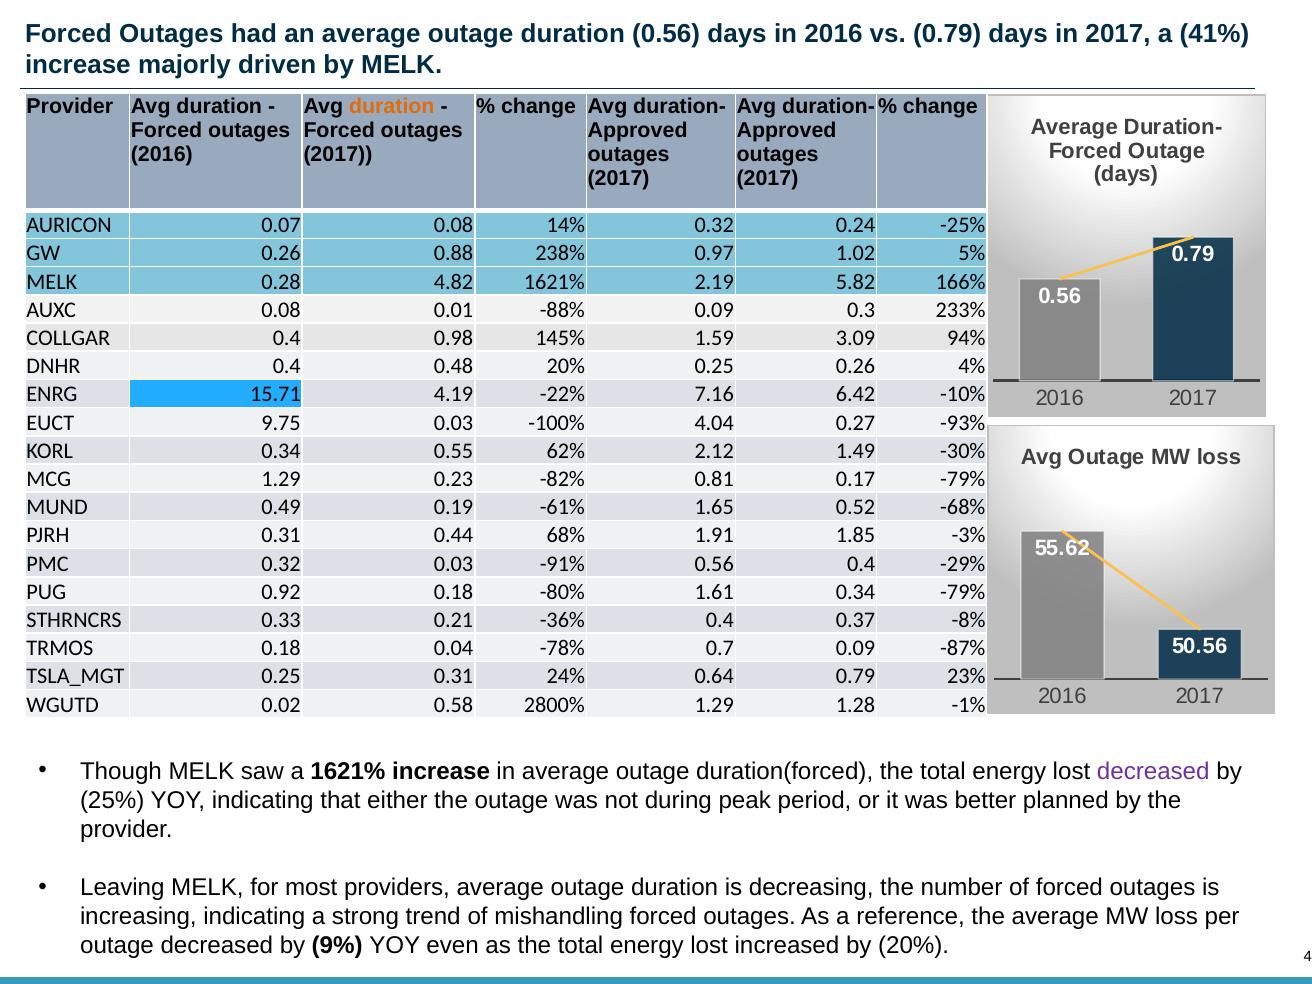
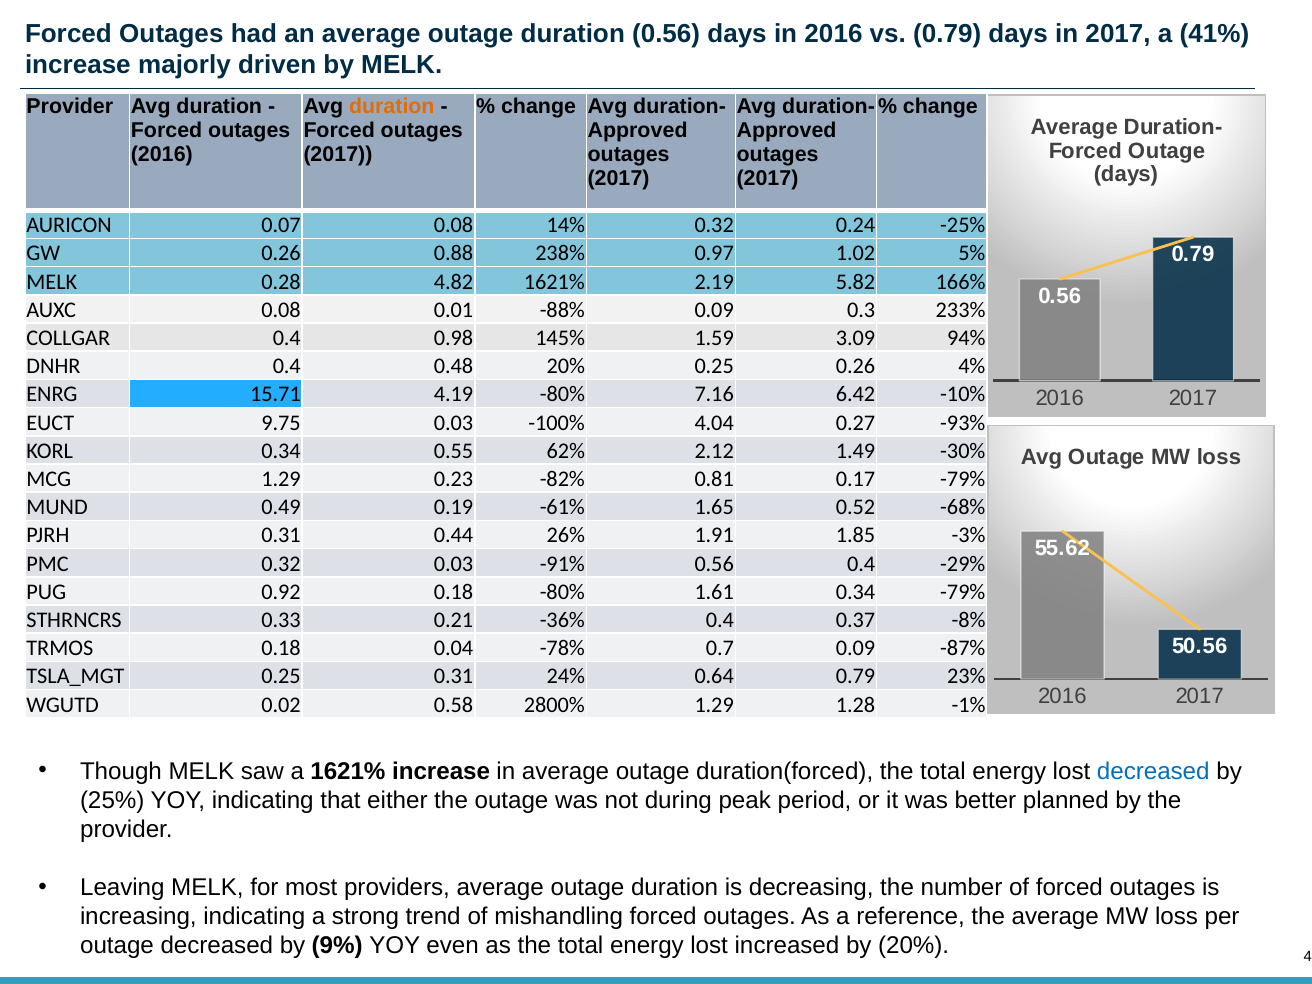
4.19 -22%: -22% -> -80% (562, 395)
68%: 68% -> 26% (566, 536)
decreased colour: purple -> blue (1153, 771)
